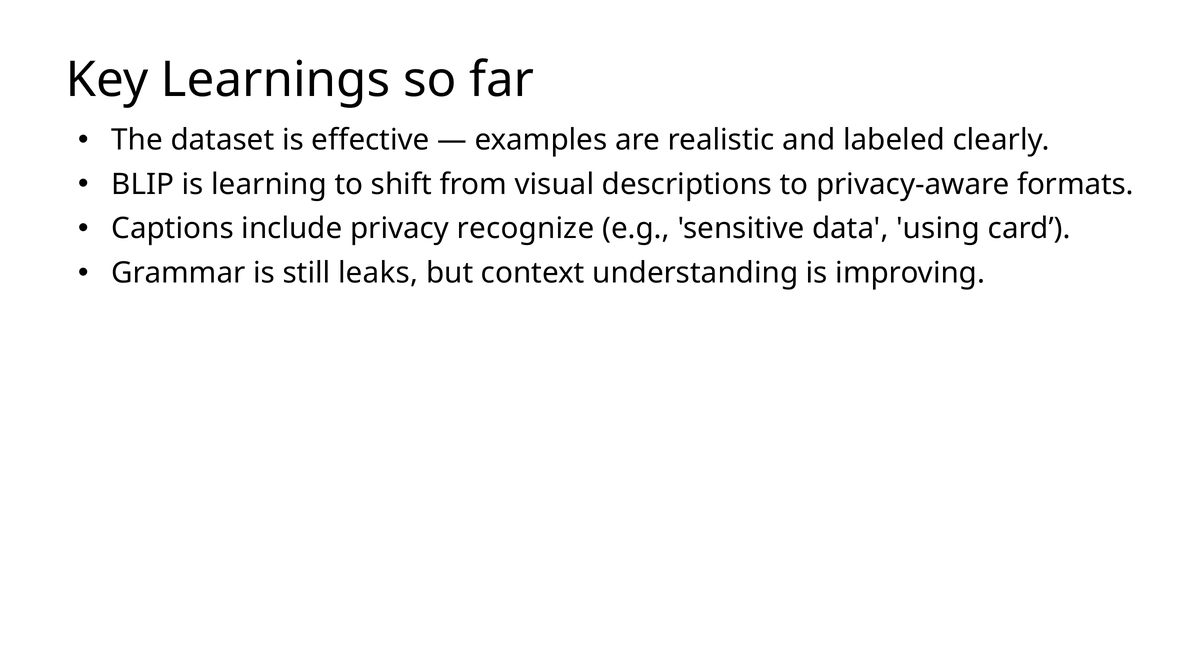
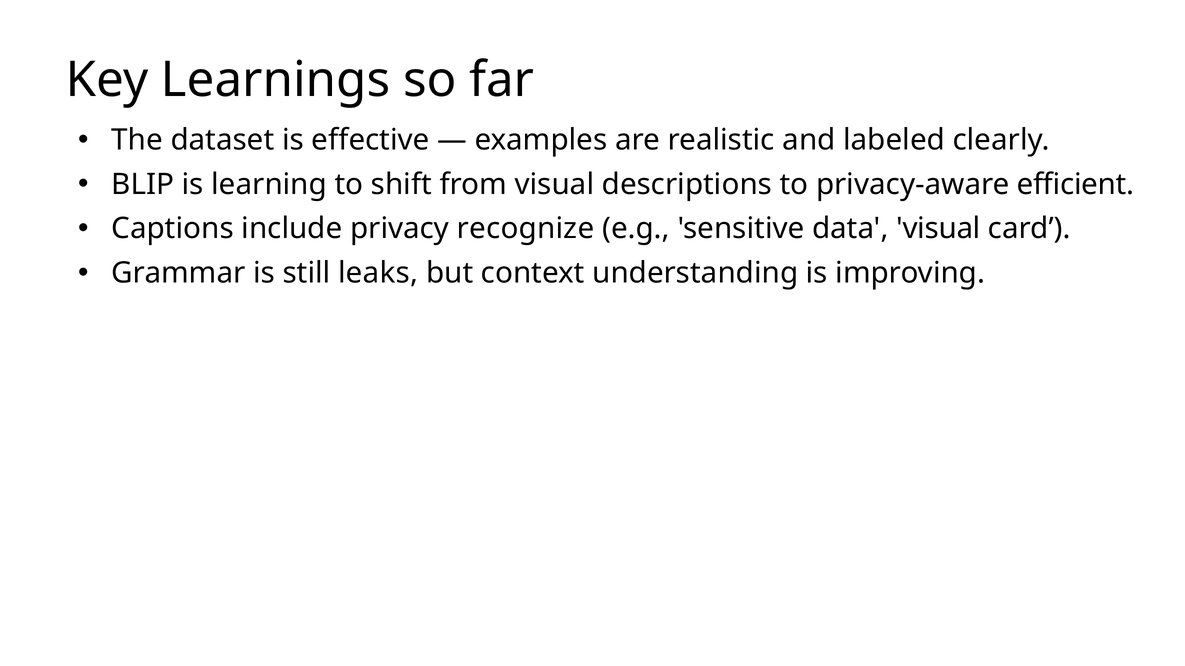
formats: formats -> efficient (1075, 184)
data using: using -> visual (938, 229)
